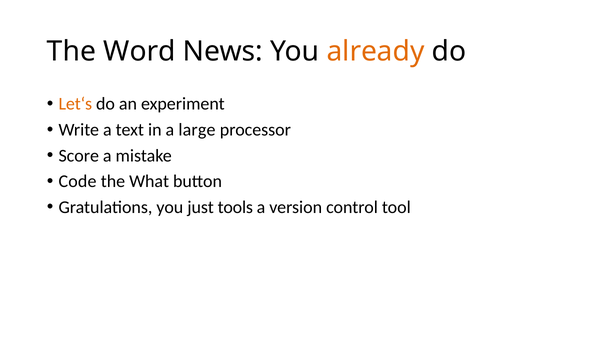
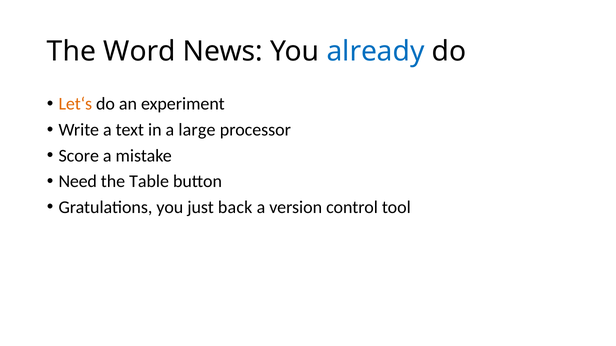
already colour: orange -> blue (375, 52)
Code: Code -> Need (78, 182)
What: What -> Table (149, 182)
tools: tools -> back (235, 207)
